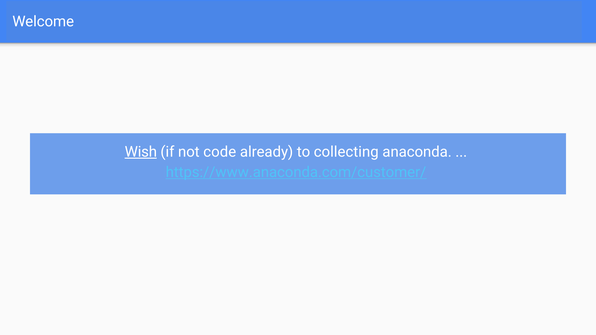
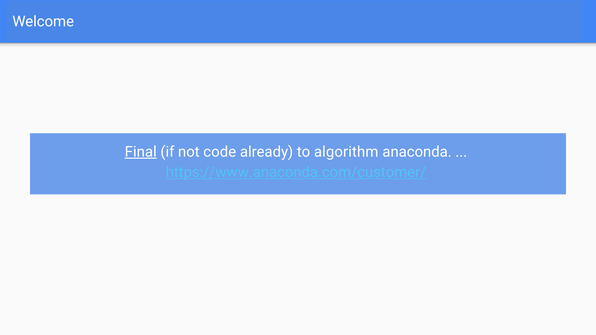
Wish: Wish -> Final (141, 152)
collecting: collecting -> algorithm (346, 152)
